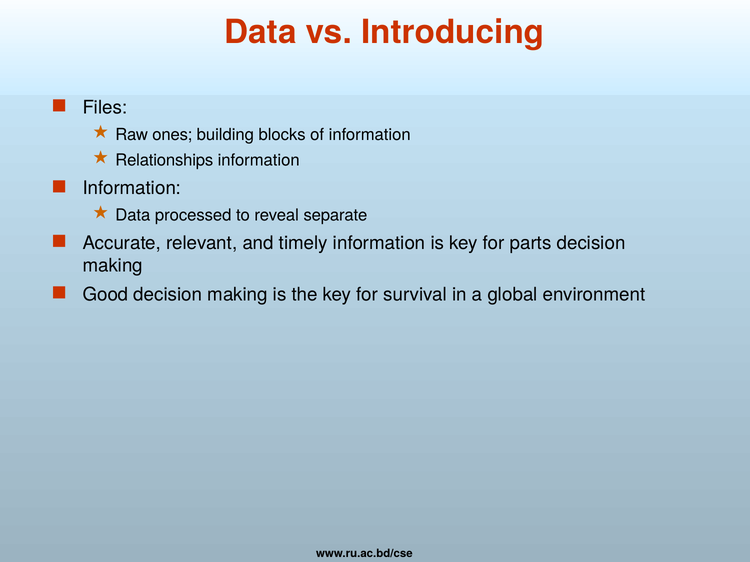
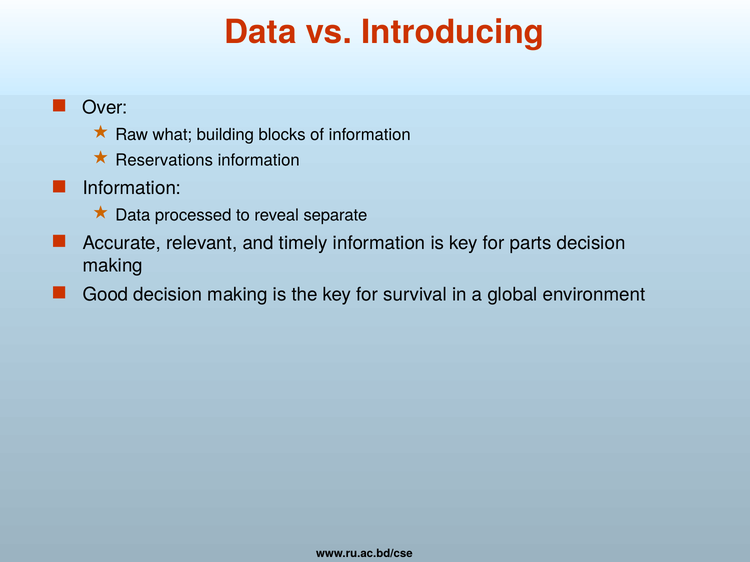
Files: Files -> Over (105, 108)
ones: ones -> what (172, 135)
Relationships: Relationships -> Reservations (164, 161)
